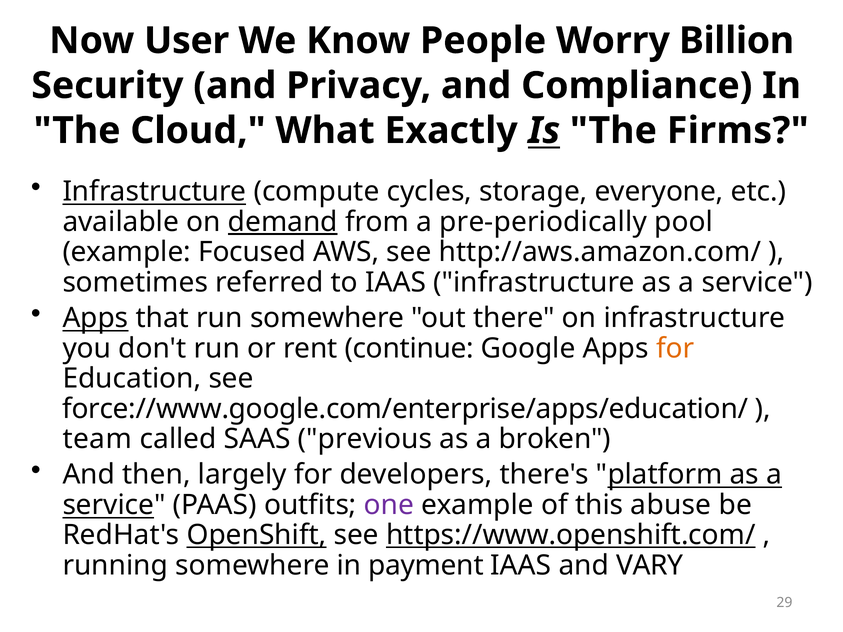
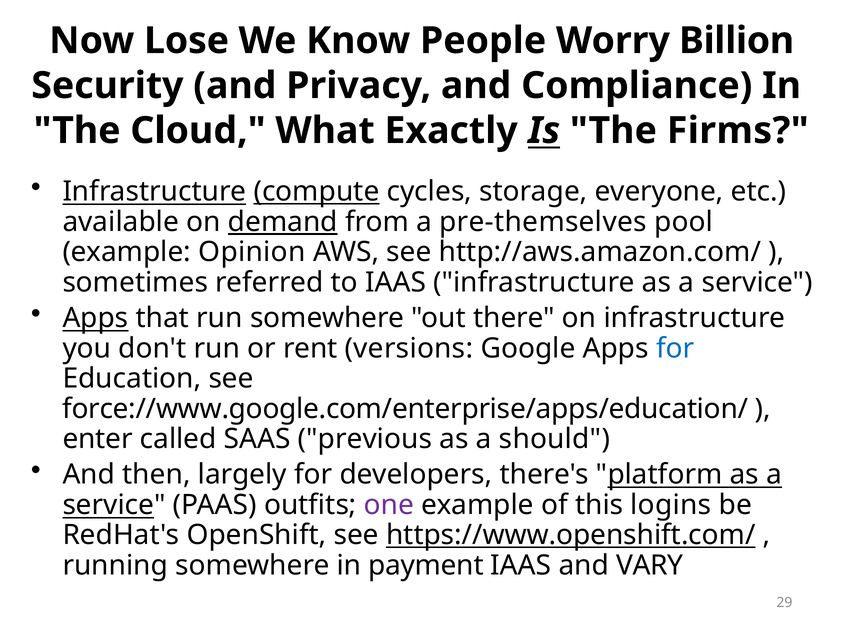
User: User -> Lose (187, 41)
compute underline: none -> present (316, 192)
pre-periodically: pre-periodically -> pre-themselves (543, 222)
Focused: Focused -> Opinion (252, 252)
continue: continue -> versions (409, 348)
for colour: orange -> blue (675, 348)
team: team -> enter (98, 439)
broken: broken -> should (554, 439)
abuse: abuse -> logins (671, 505)
OpenShift underline: present -> none (256, 535)
